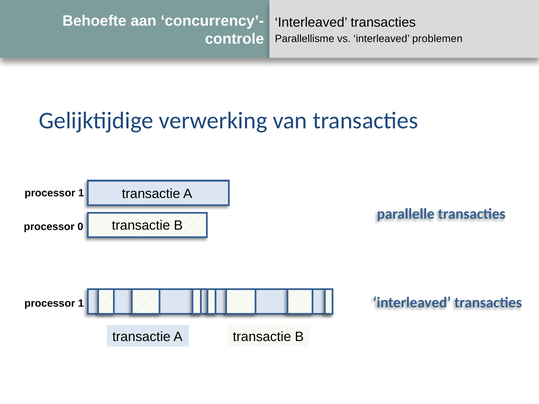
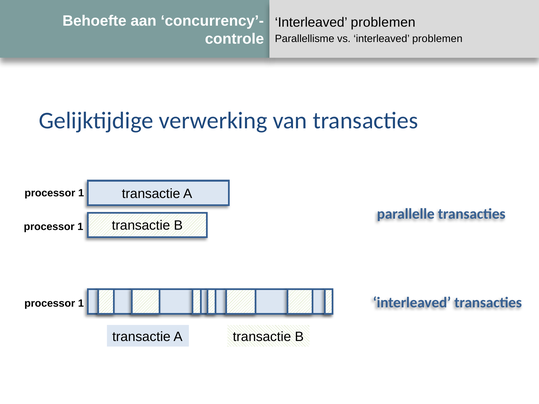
transacties: transacties -> problemen (383, 23)
0: 0 -> 1 (80, 227)
